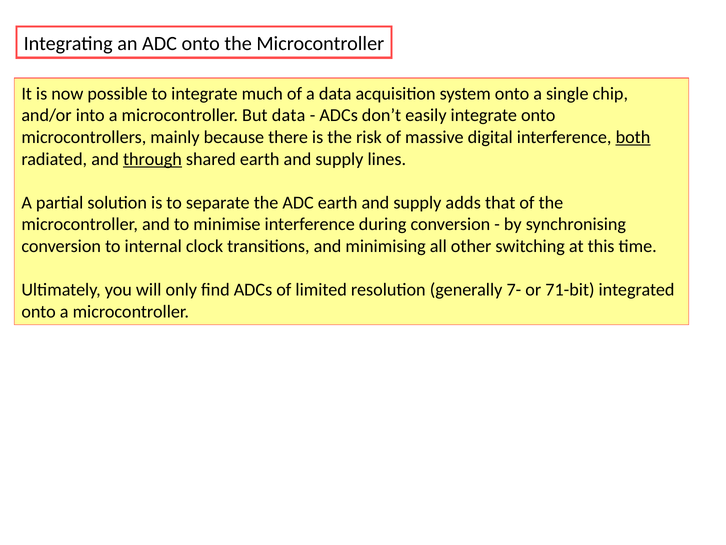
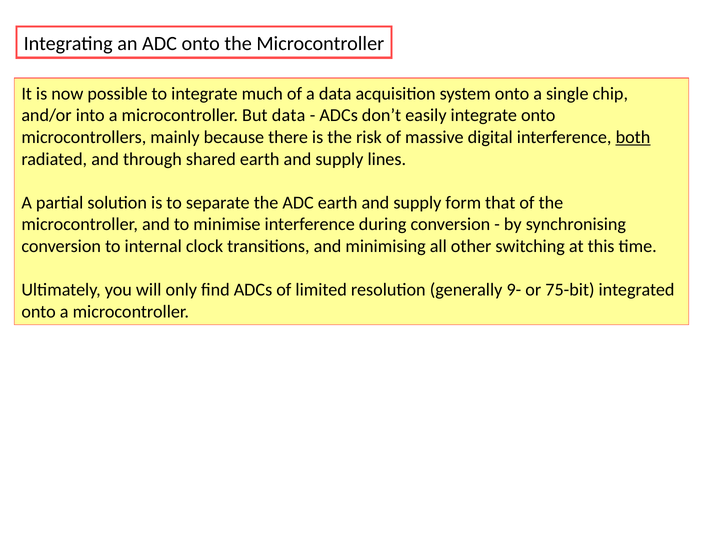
through underline: present -> none (152, 159)
adds: adds -> form (463, 202)
7-: 7- -> 9- (514, 290)
71-bit: 71-bit -> 75-bit (570, 290)
